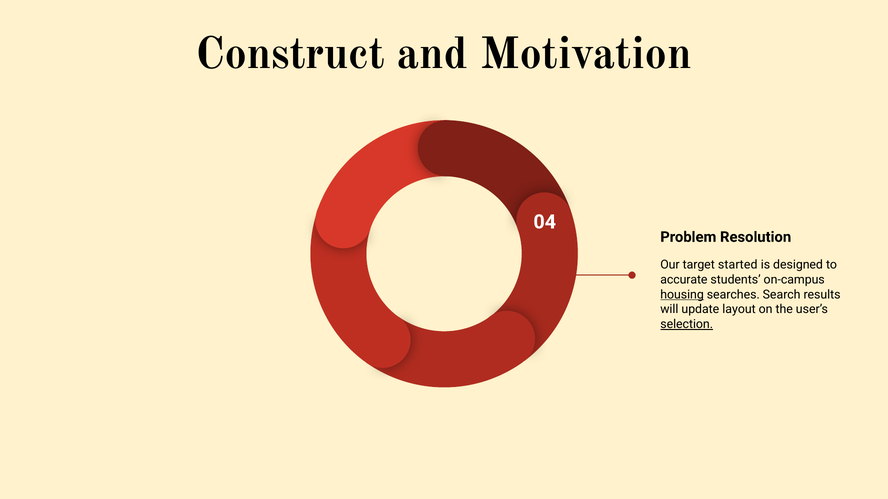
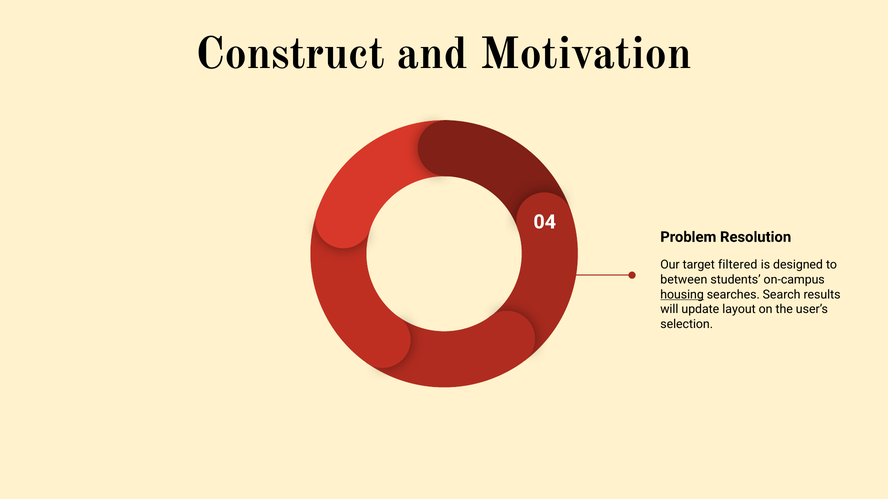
started: started -> filtered (738, 265)
accurate: accurate -> between (684, 280)
selection underline: present -> none (687, 324)
